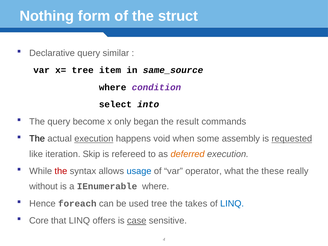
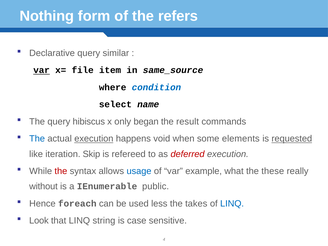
struct: struct -> refers (178, 16)
var underline: none -> present (42, 70)
x= tree: tree -> file (83, 70)
condition colour: purple -> blue (156, 87)
into: into -> name (148, 104)
become: become -> hibiscus (89, 122)
The colour: black -> blue (37, 139)
assembly: assembly -> elements (241, 139)
deferred colour: orange -> red (188, 154)
operator: operator -> example (204, 171)
IEnumerable where: where -> public (156, 186)
used tree: tree -> less (159, 204)
Core: Core -> Look (39, 221)
offers: offers -> string (104, 221)
case underline: present -> none (137, 221)
